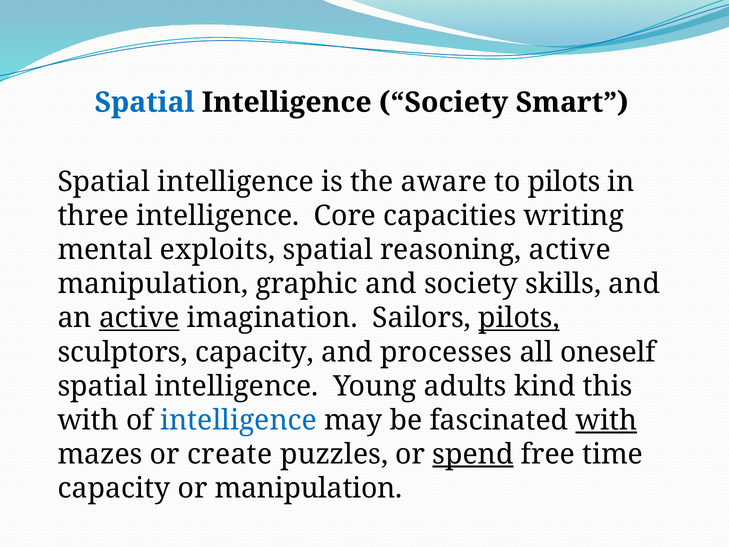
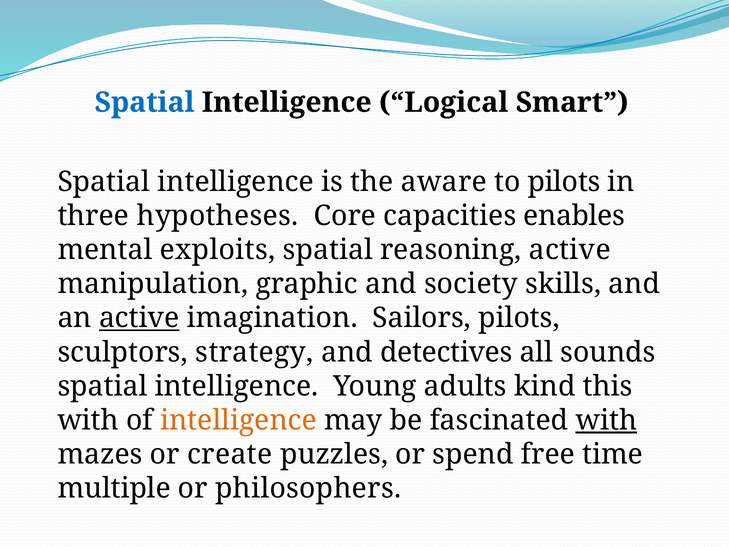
Intelligence Society: Society -> Logical (444, 102)
three intelligence: intelligence -> hypotheses (218, 216)
writing: writing -> enables (574, 216)
pilots underline: present -> none (519, 318)
sculptors capacity: capacity -> strategy (254, 352)
processes: processes -> detectives (446, 352)
oneself: oneself -> sounds (608, 352)
intelligence colour: blue -> orange (239, 420)
spend underline: present -> none (473, 454)
capacity: capacity -> multiple (114, 488)
or manipulation: manipulation -> philosophers (308, 488)
